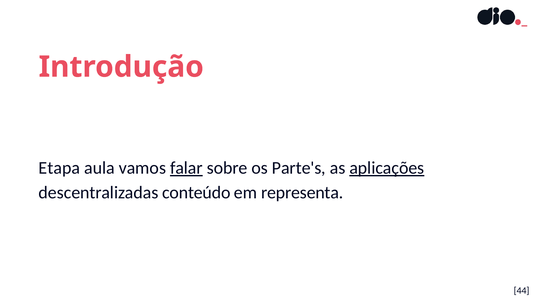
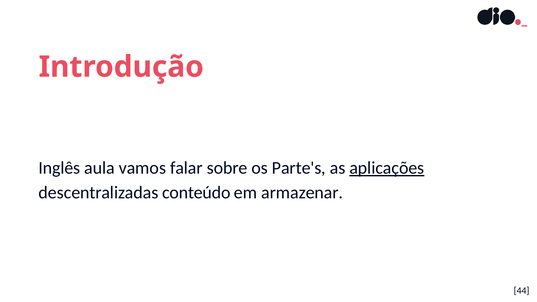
Etapa: Etapa -> Inglês (59, 168)
falar underline: present -> none (186, 168)
representa: representa -> armazenar (302, 193)
